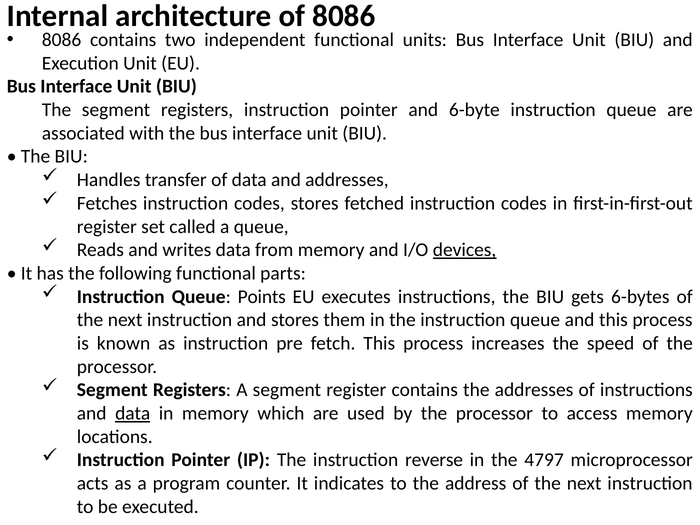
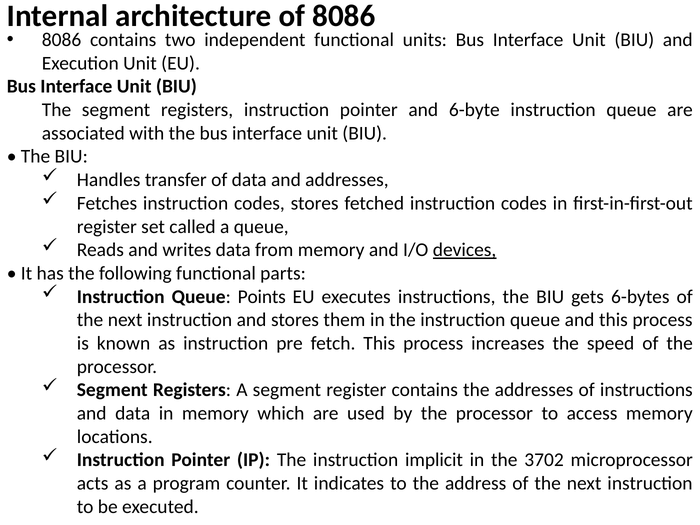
data underline: present -> none (133, 413)
reverse: reverse -> implicit (434, 460)
4797: 4797 -> 3702 (544, 460)
